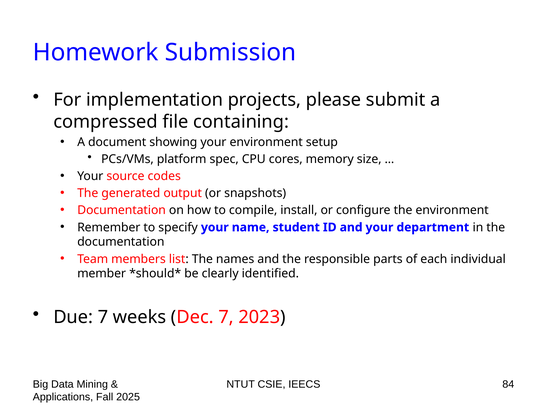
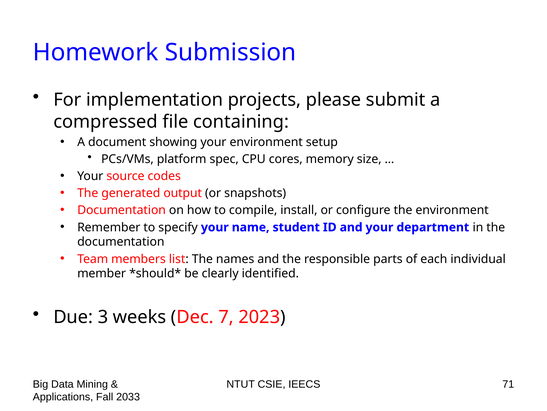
Due 7: 7 -> 3 (103, 317)
84: 84 -> 71 (508, 383)
2025: 2025 -> 2033 (128, 396)
